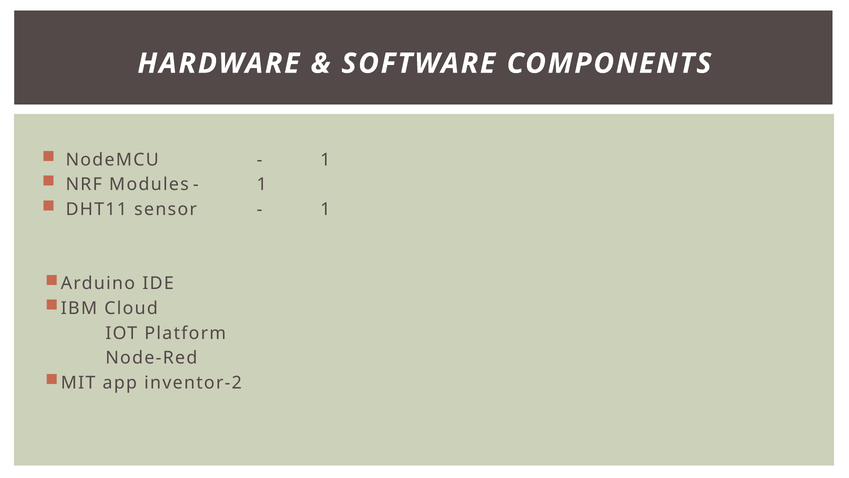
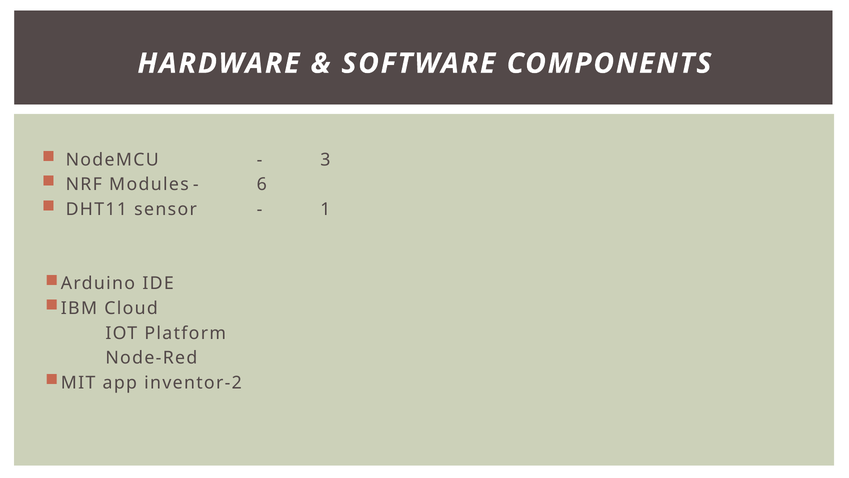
1: 1 -> 3 (325, 160)
1: 1 -> 6 (262, 184)
